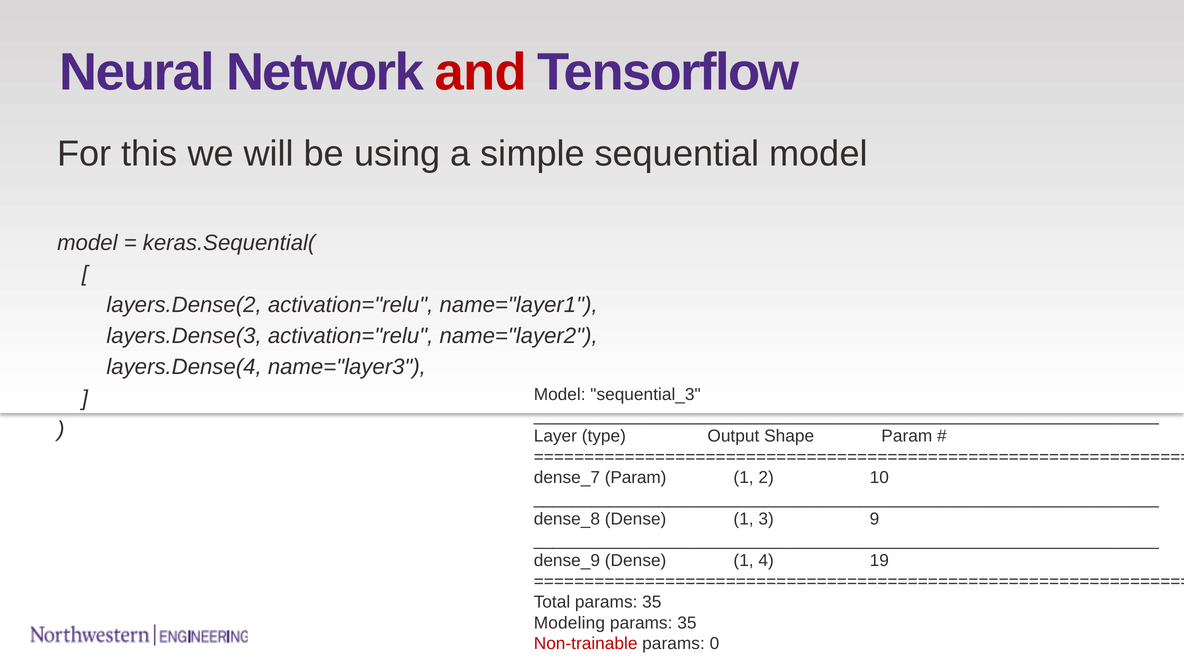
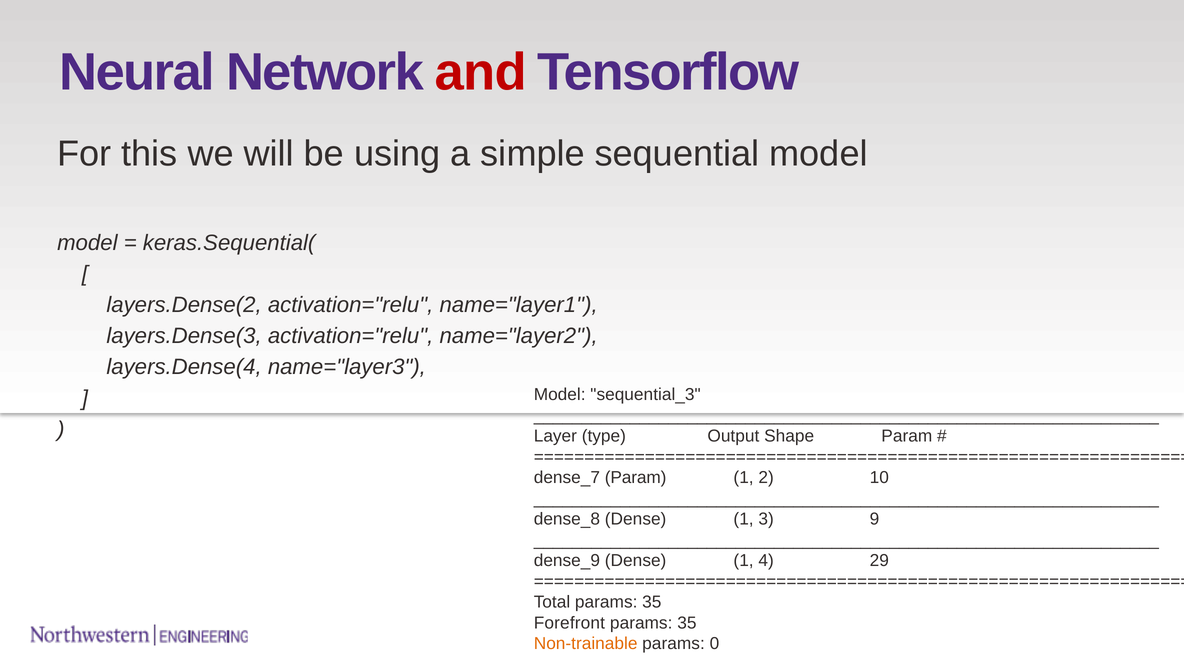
19: 19 -> 29 (879, 561)
Modeling: Modeling -> Forefront (569, 623)
Non-trainable colour: red -> orange (586, 644)
